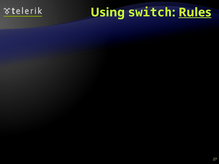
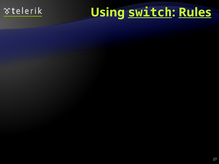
switch underline: none -> present (150, 12)
